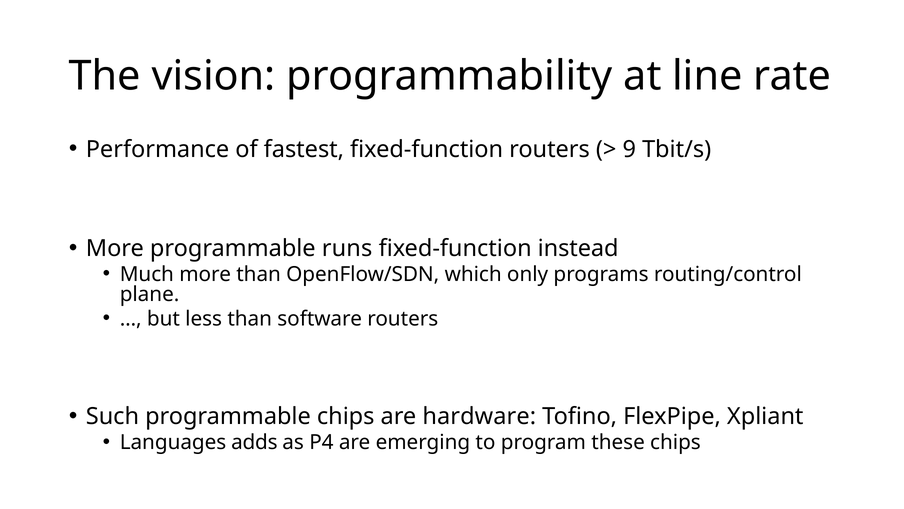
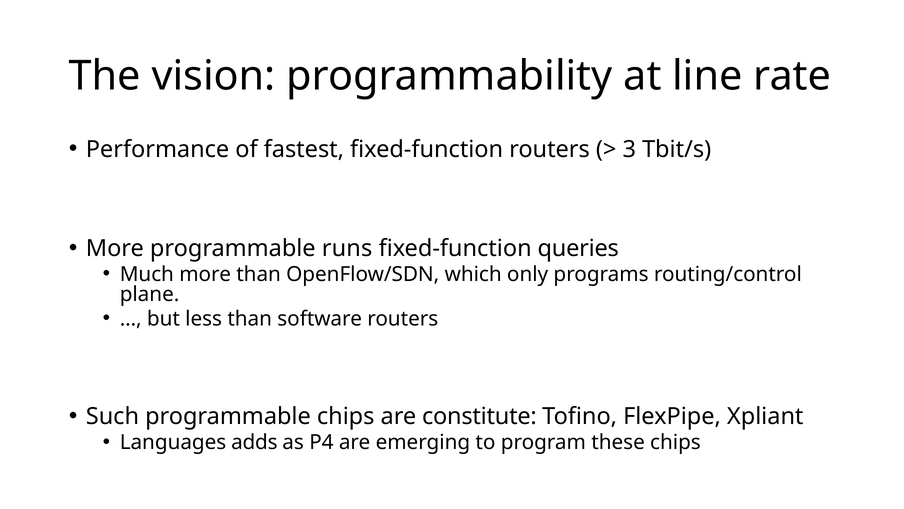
9: 9 -> 3 (629, 149)
instead: instead -> queries (578, 248)
hardware: hardware -> constitute (479, 416)
